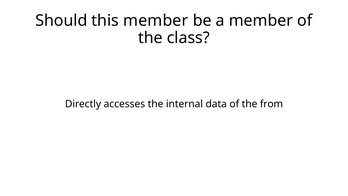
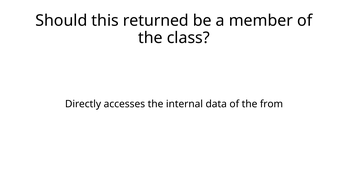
this member: member -> returned (156, 21)
